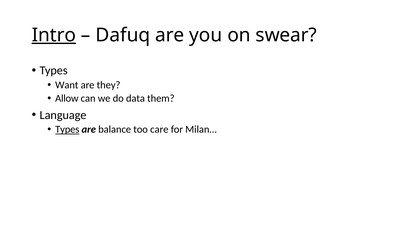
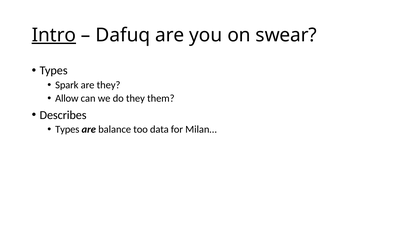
Want: Want -> Spark (67, 85)
do data: data -> they (135, 98)
Language: Language -> Describes (63, 115)
Types underline: present -> none (67, 129)
care: care -> data (159, 129)
